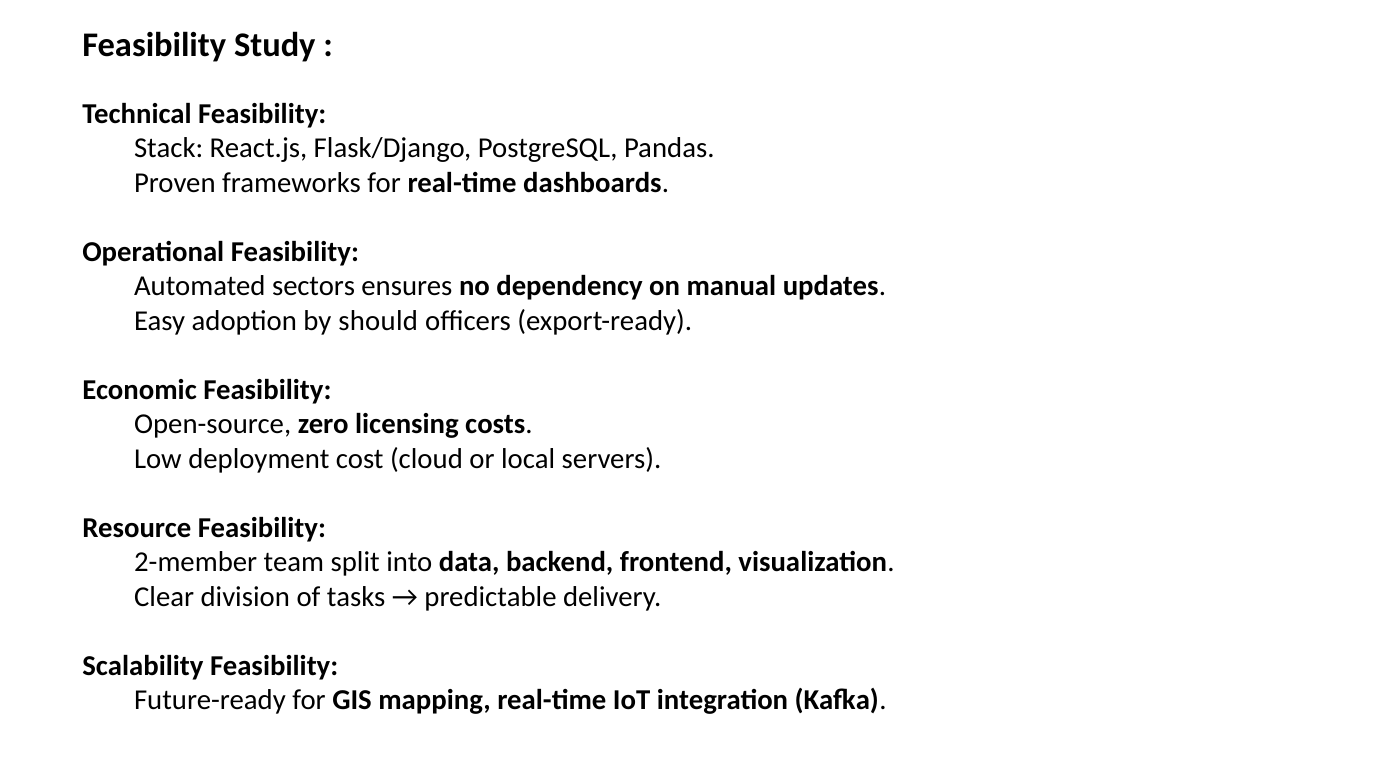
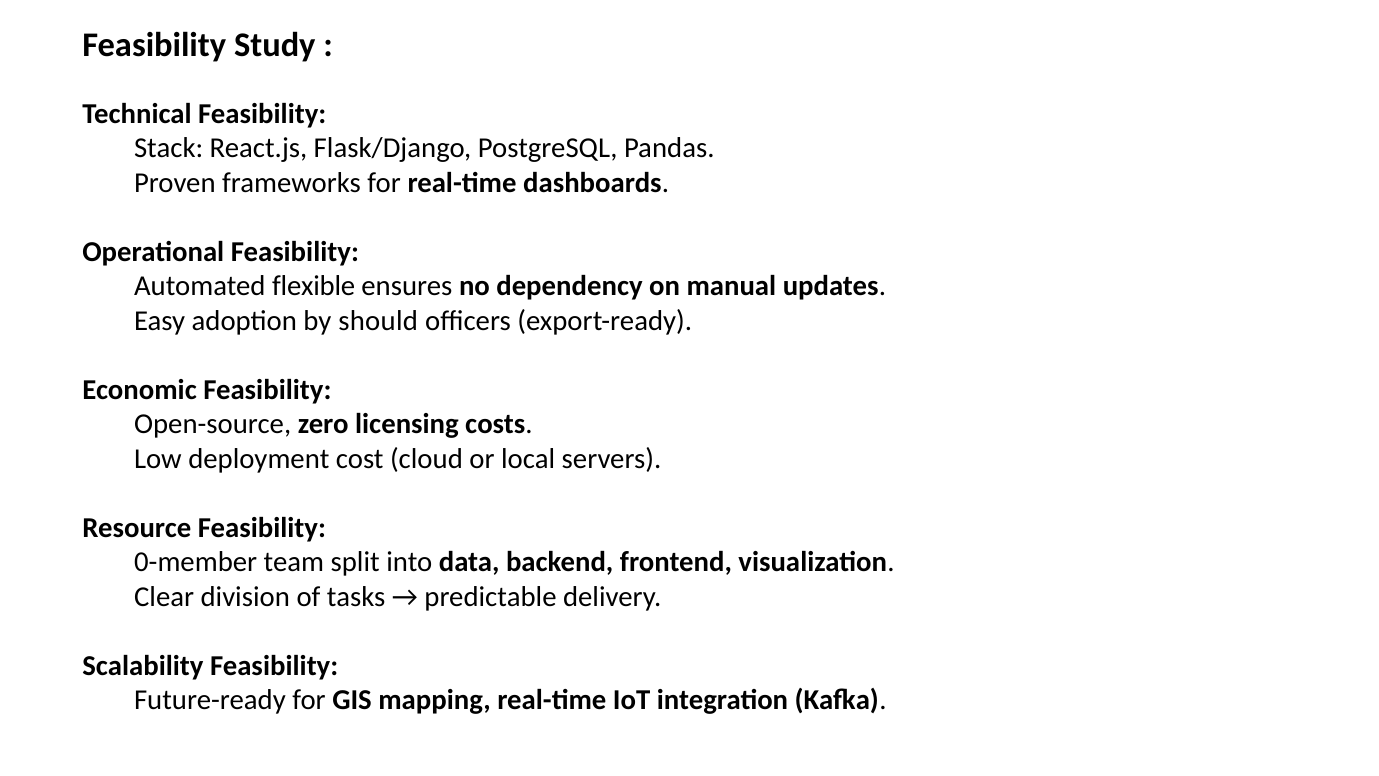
sectors: sectors -> flexible (314, 286)
2-member: 2-member -> 0-member (196, 562)
